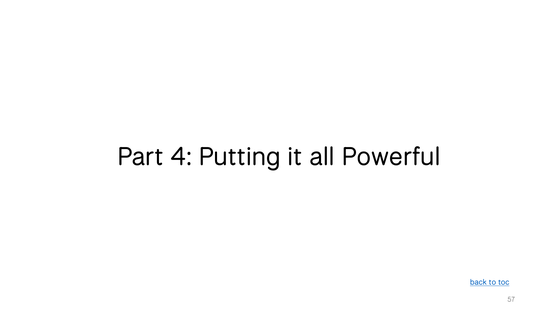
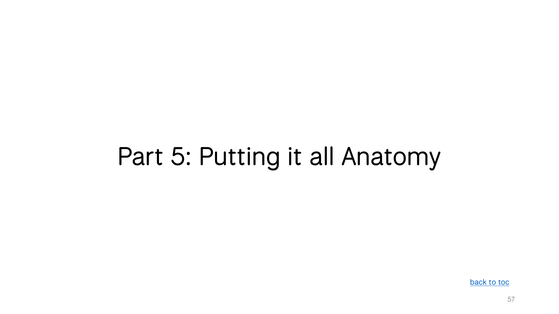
4: 4 -> 5 (181, 157)
Powerful: Powerful -> Anatomy (391, 157)
